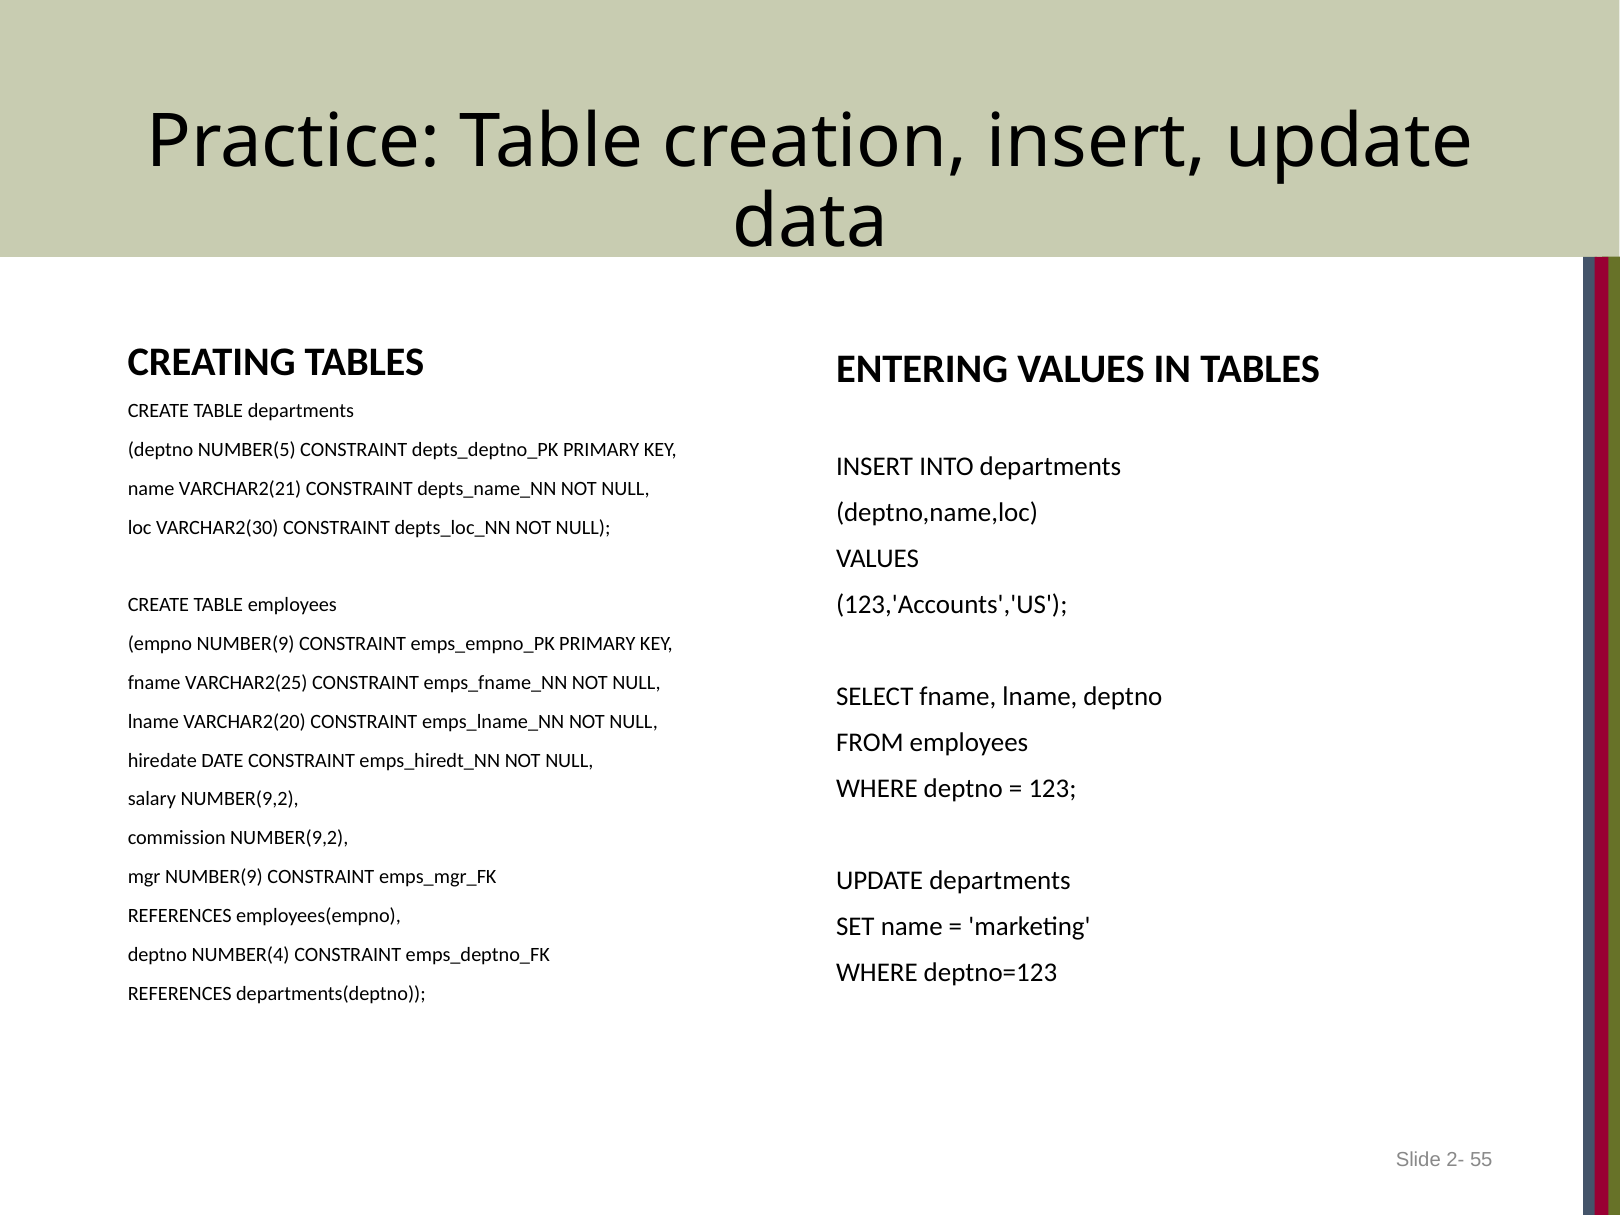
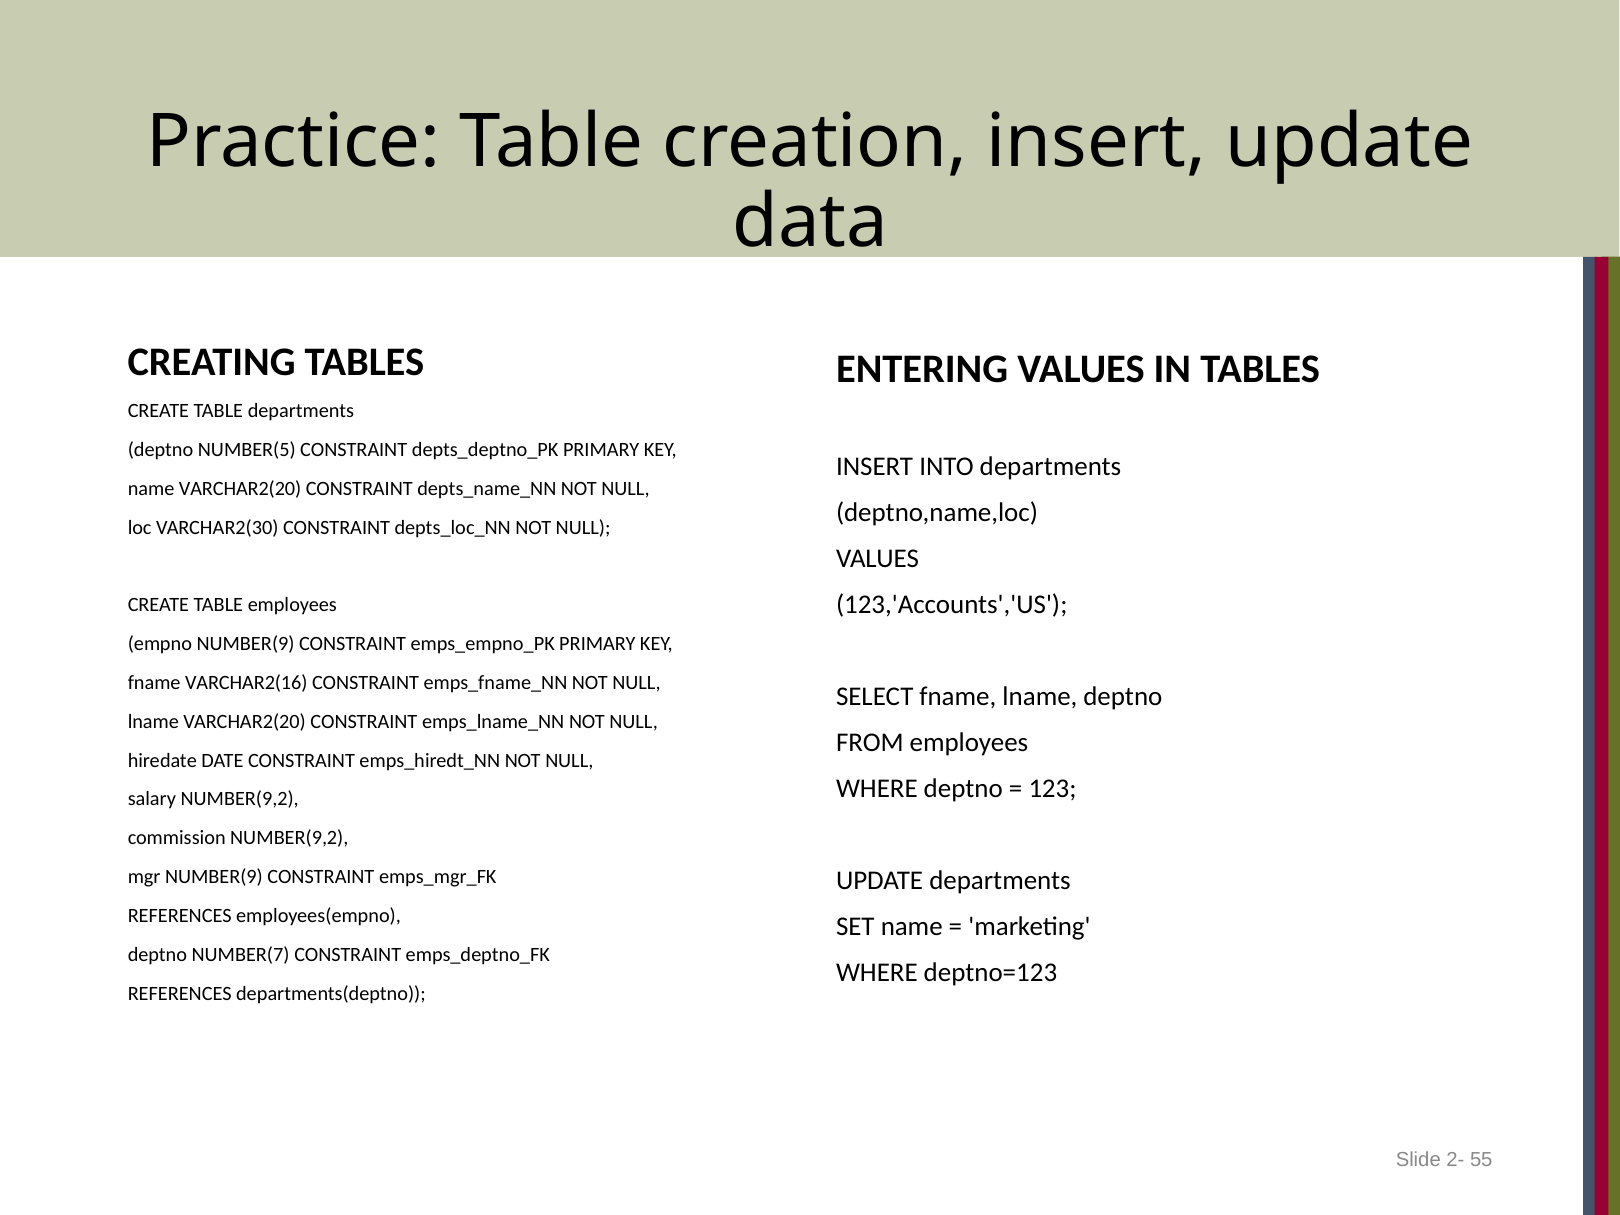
name VARCHAR2(21: VARCHAR2(21 -> VARCHAR2(20 (240, 488)
VARCHAR2(25: VARCHAR2(25 -> VARCHAR2(16 (246, 683)
NUMBER(4: NUMBER(4 -> NUMBER(7 (241, 955)
